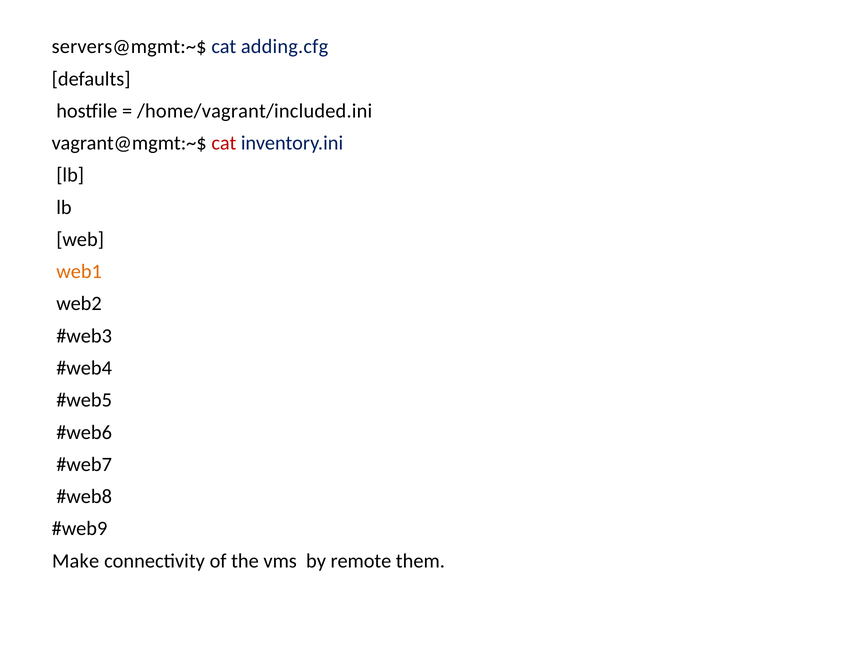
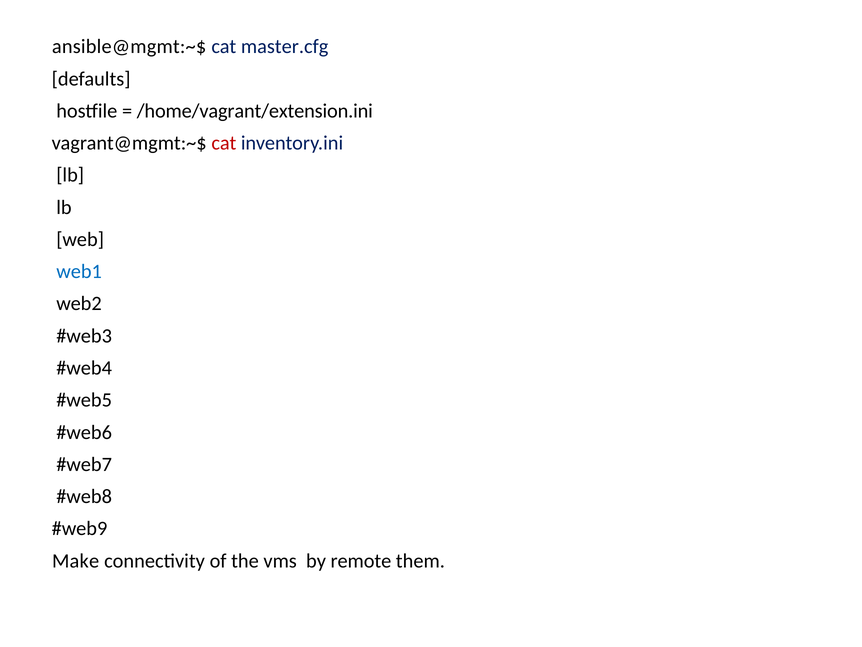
servers@mgmt:~$: servers@mgmt:~$ -> ansible@mgmt:~$ (129, 47)
adding.cfg: adding.cfg -> master.cfg (285, 47)
/home/vagrant/included.ini: /home/vagrant/included.ini -> /home/vagrant/extension.ini (255, 111)
web1 colour: orange -> blue (79, 271)
